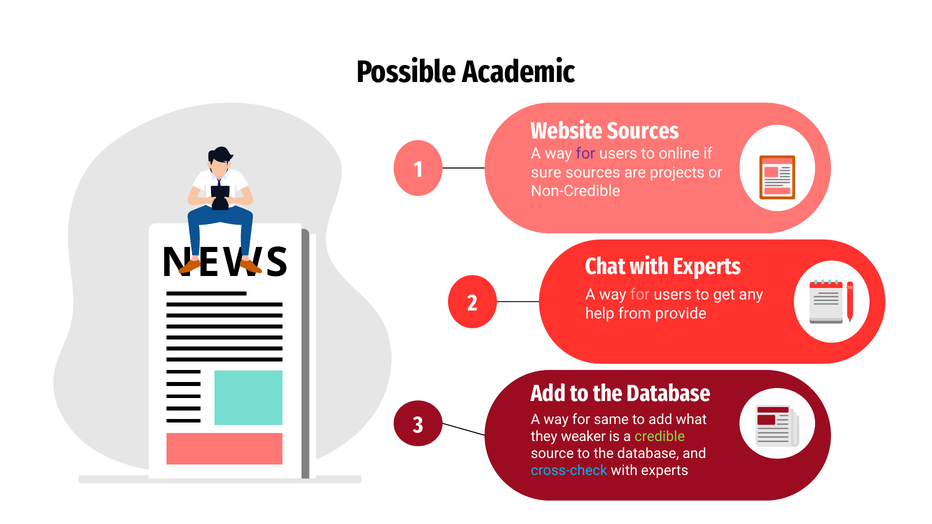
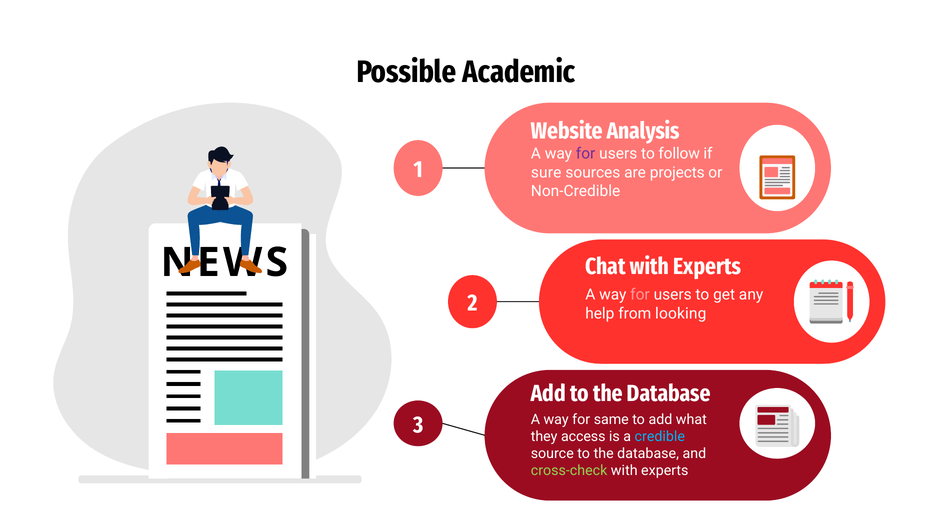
Website Sources: Sources -> Analysis (643, 131)
online: online -> follow (679, 154)
provide: provide -> looking (681, 314)
weaker: weaker -> access (583, 437)
credible colour: light green -> light blue (660, 437)
cross-check colour: light blue -> light green (569, 471)
